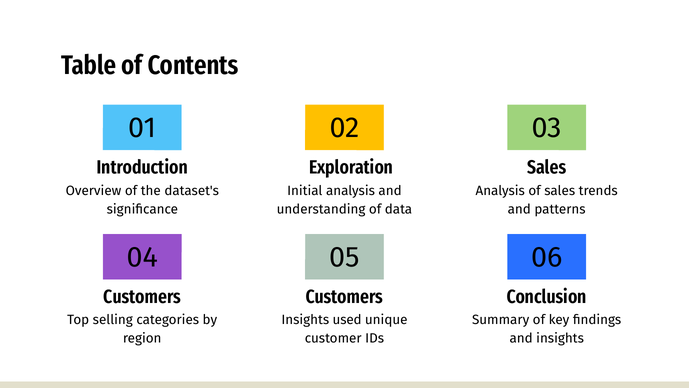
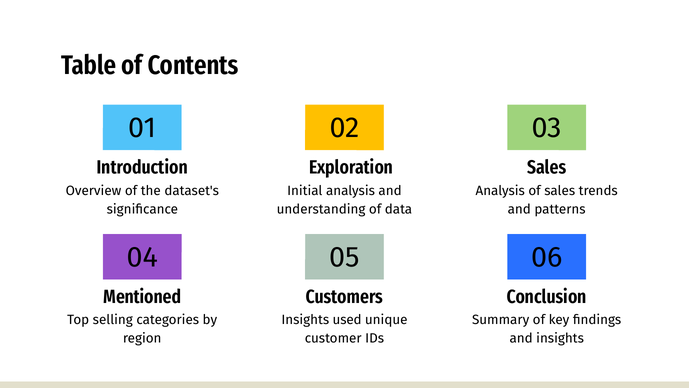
Customers: Customers -> Mentioned (142, 297)
